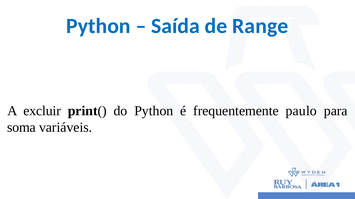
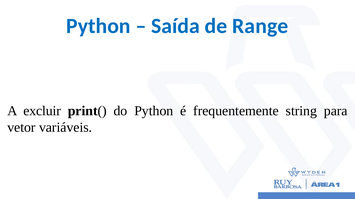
paulo: paulo -> string (301, 111)
soma: soma -> vetor (21, 128)
